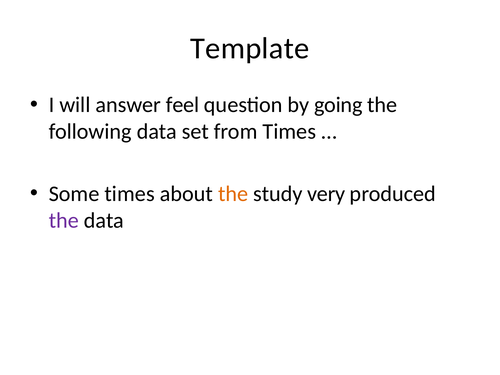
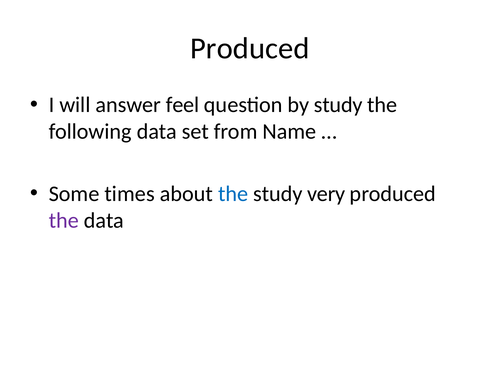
Template: Template -> Produced (250, 48)
by going: going -> study (338, 105)
from Times: Times -> Name (289, 132)
the colour: orange -> blue (233, 194)
